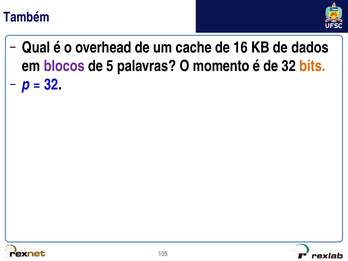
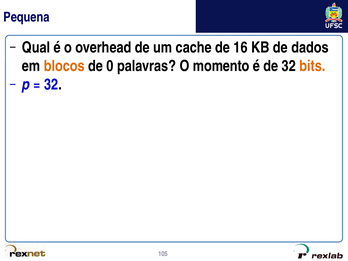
Também: Também -> Pequena (27, 17)
blocos colour: purple -> orange (64, 66)
5: 5 -> 0 (110, 66)
